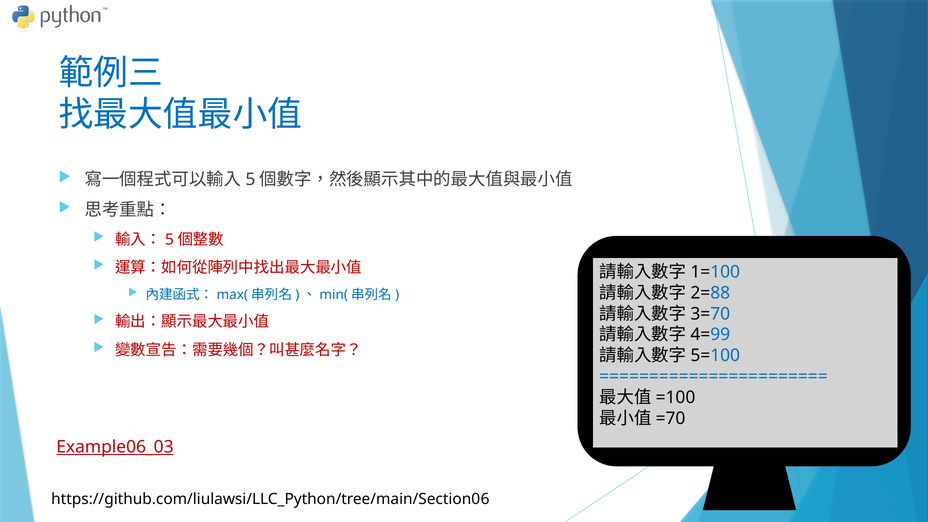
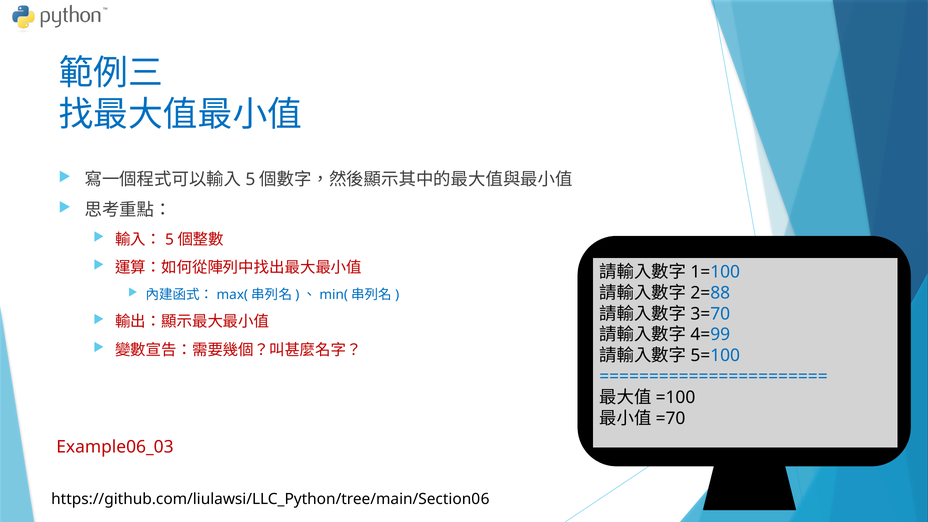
Example06_03 underline: present -> none (115, 447)
